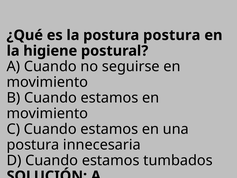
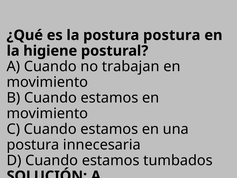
seguirse: seguirse -> trabajan (131, 66)
